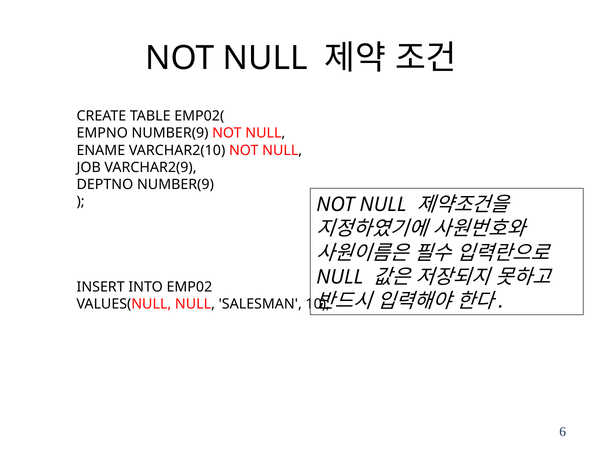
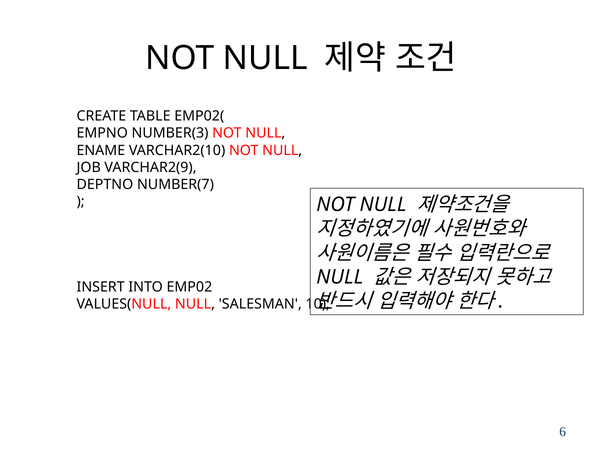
EMPNO NUMBER(9: NUMBER(9 -> NUMBER(3 (170, 133)
DEPTNO NUMBER(9: NUMBER(9 -> NUMBER(7 (175, 184)
